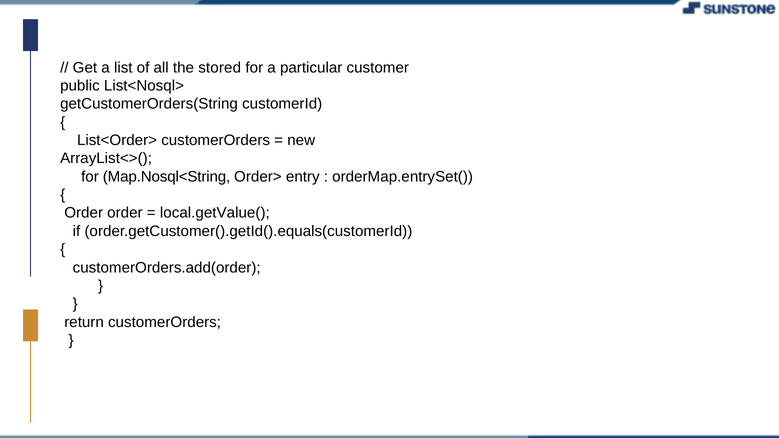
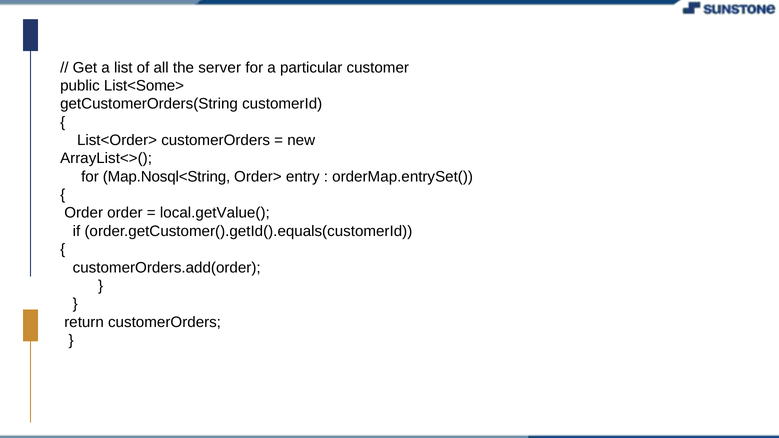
stored: stored -> server (220, 68)
List<Nosql>: List<Nosql> -> List<Some> (144, 86)
